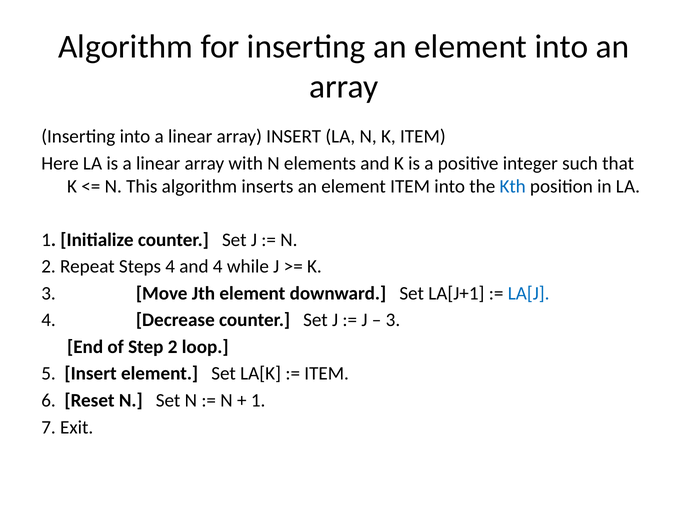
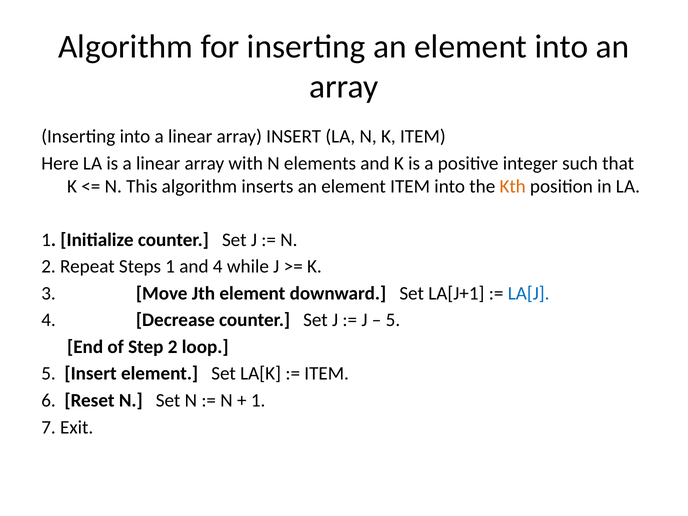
Kth colour: blue -> orange (513, 186)
Steps 4: 4 -> 1 (170, 267)
3: 3 -> 5 (393, 320)
